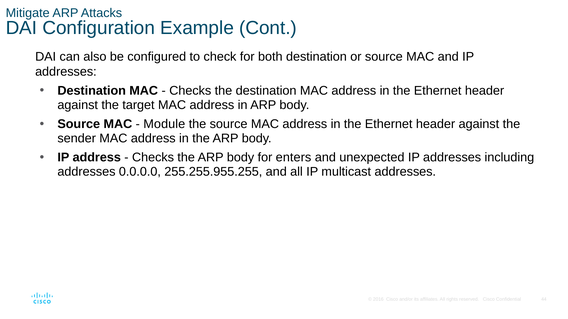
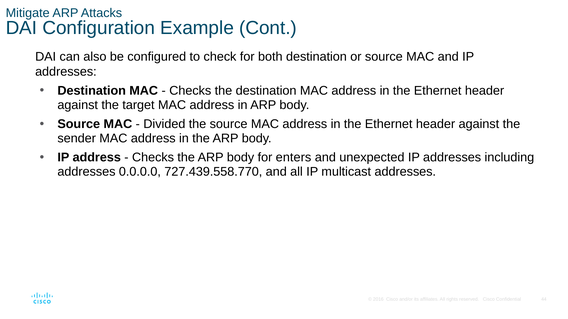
Module: Module -> Divided (164, 124)
255.255.955.255: 255.255.955.255 -> 727.439.558.770 (213, 172)
